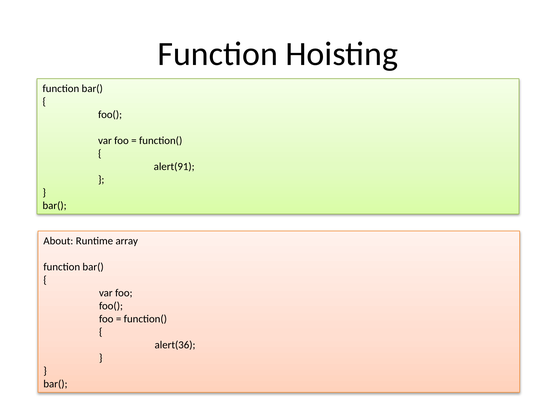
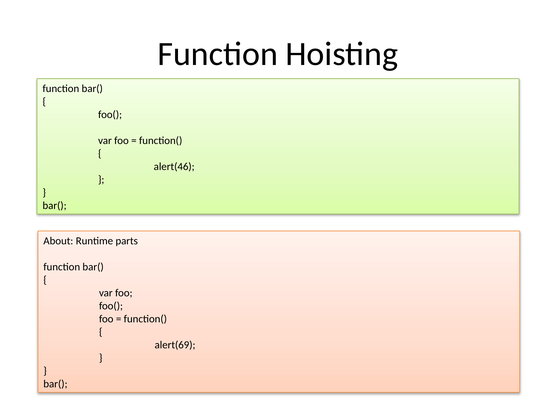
alert(91: alert(91 -> alert(46 (174, 167)
array: array -> parts (127, 241)
alert(36: alert(36 -> alert(69 (175, 345)
